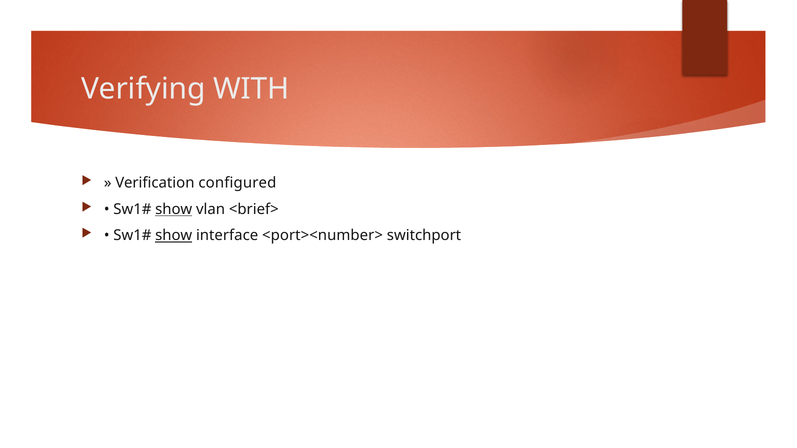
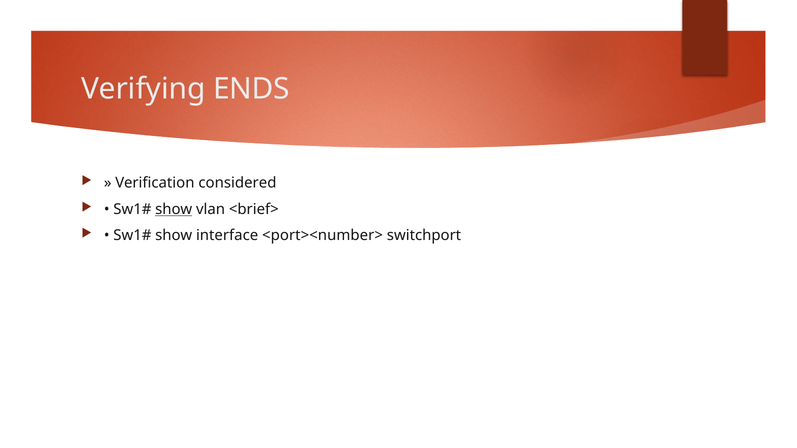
WITH: WITH -> ENDS (251, 89)
configured: configured -> considered (237, 183)
show underline: present -> none (174, 236)
